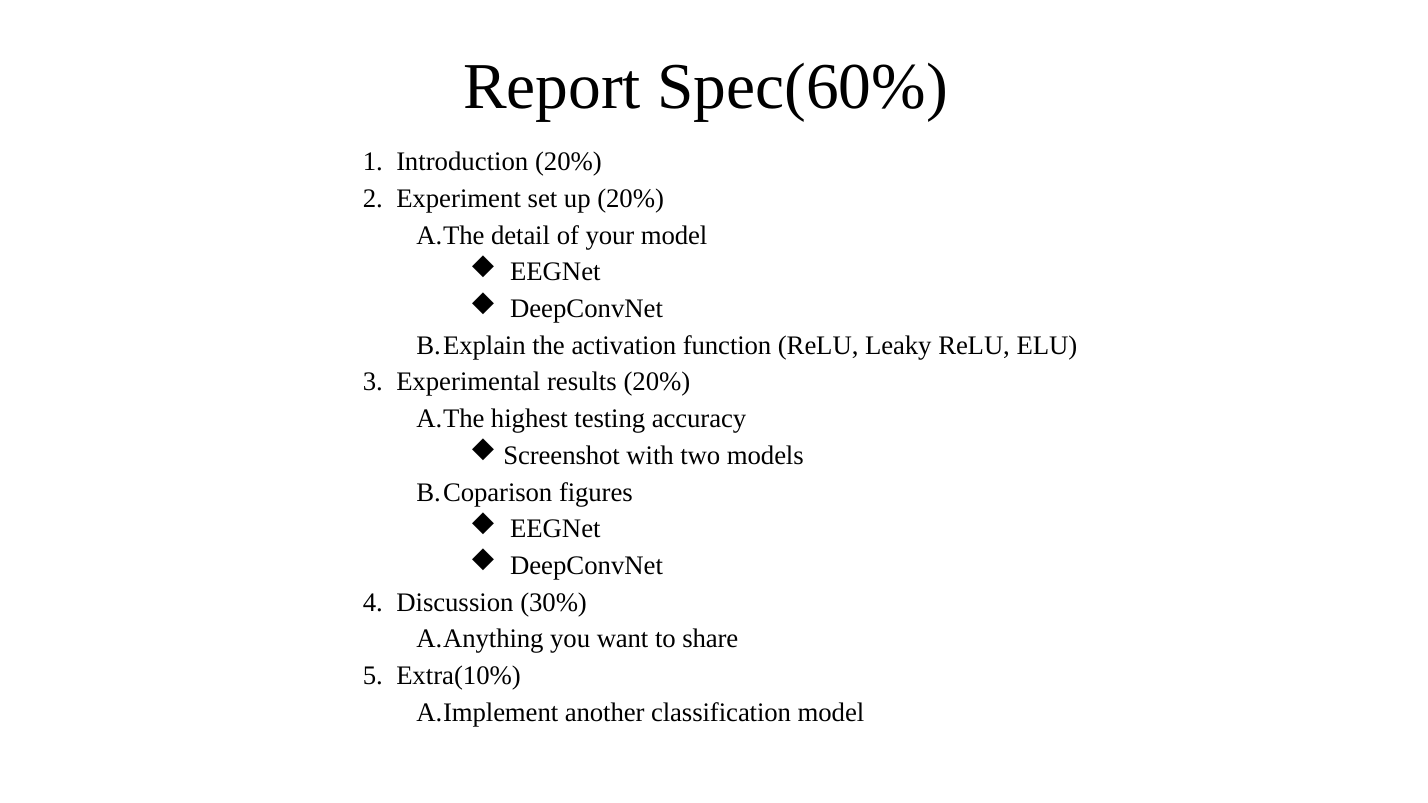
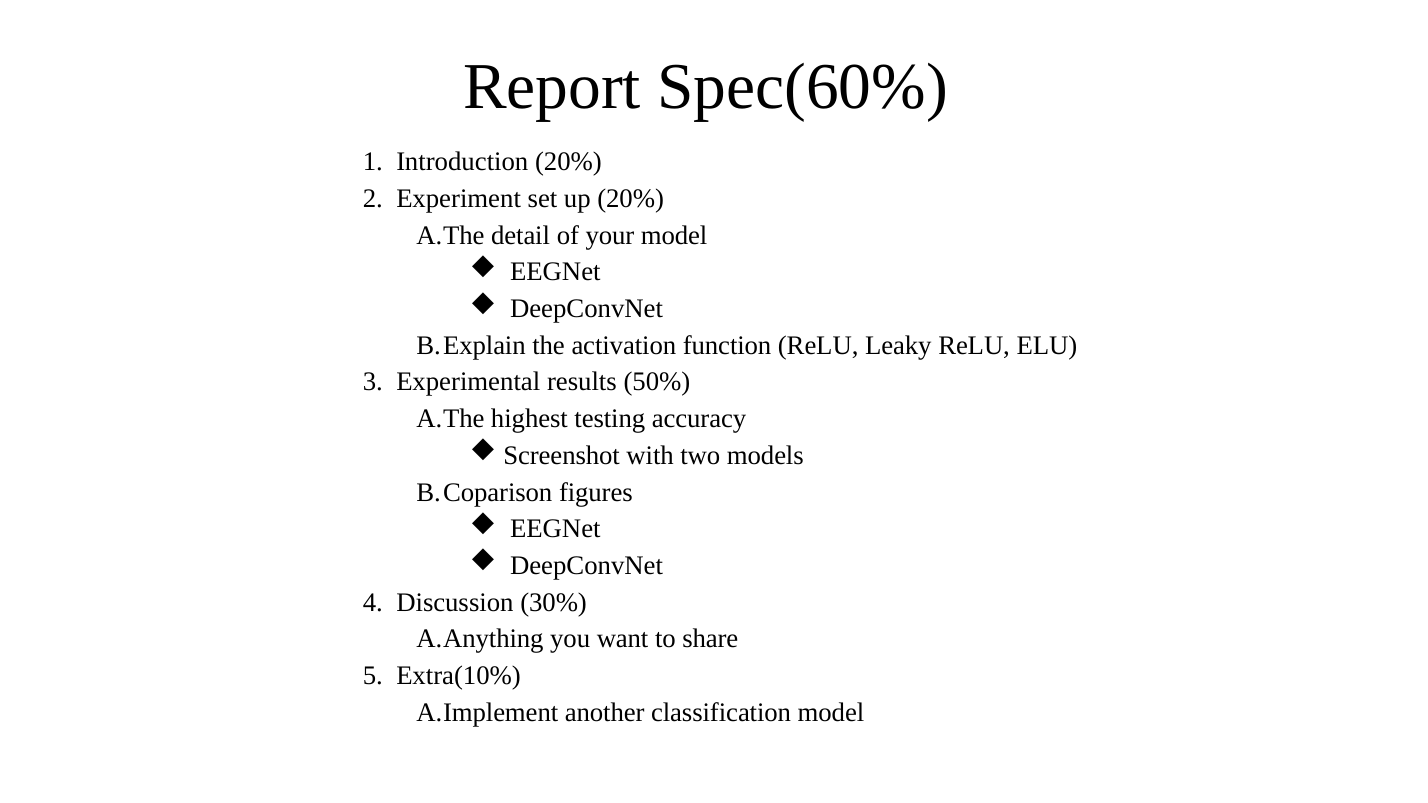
results 20%: 20% -> 50% (657, 382)
